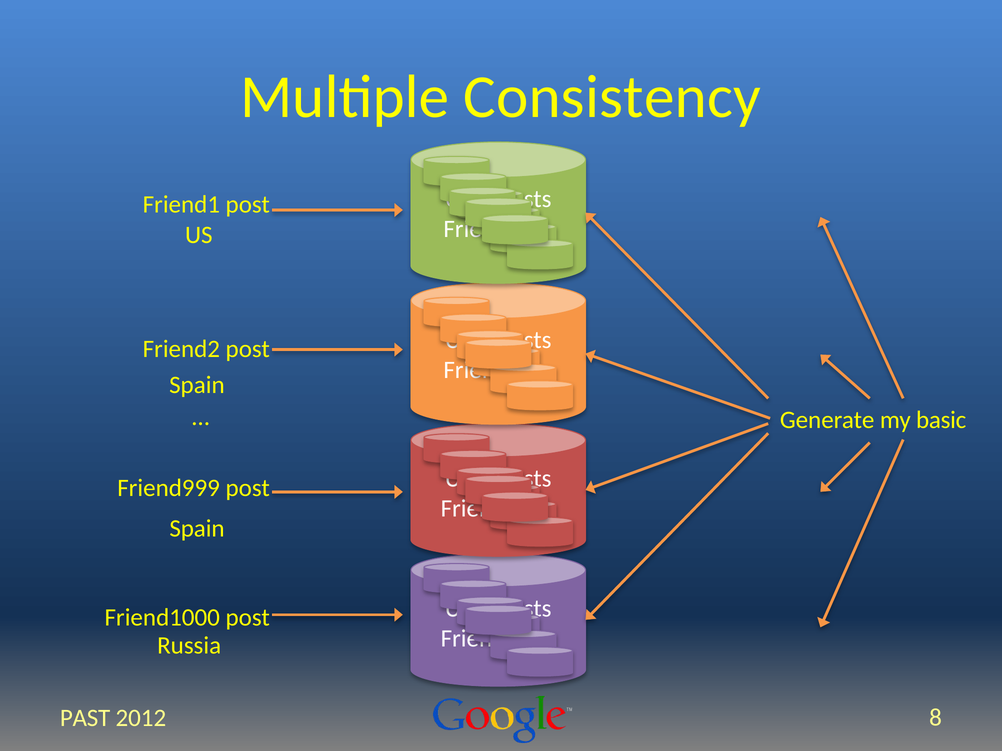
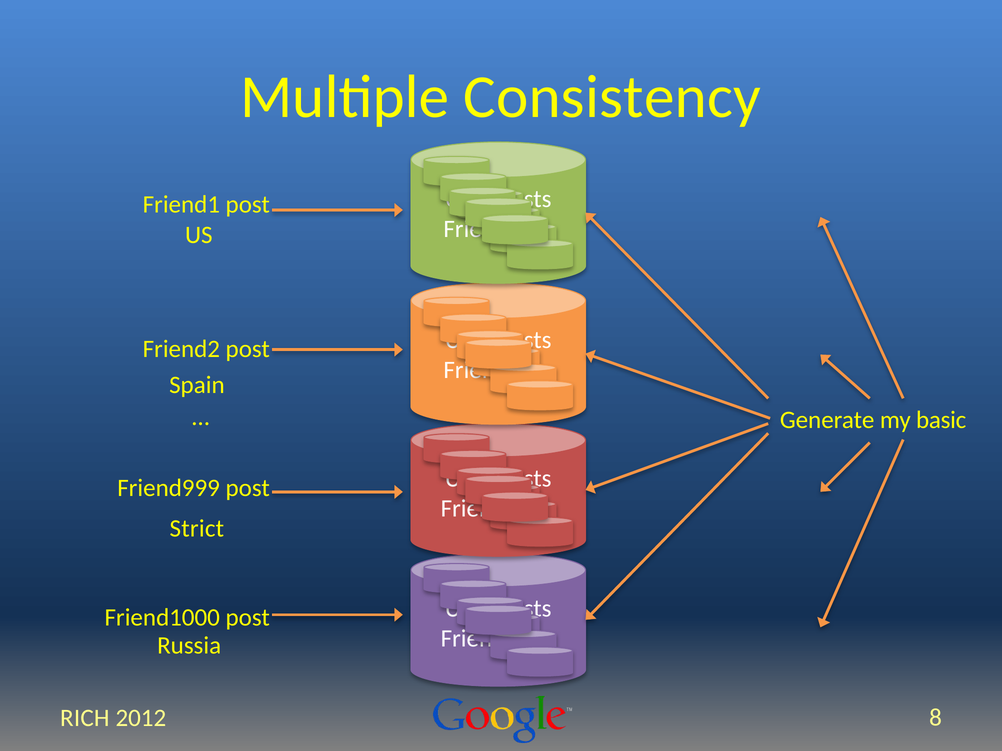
Spain: Spain -> Strict (197, 529)
PAST: PAST -> RICH (85, 718)
